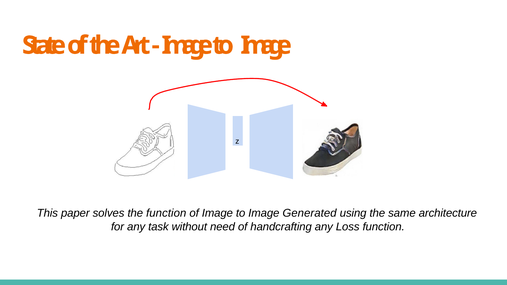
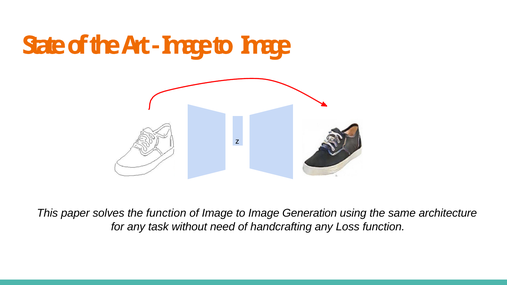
Generated: Generated -> Generation (310, 213)
